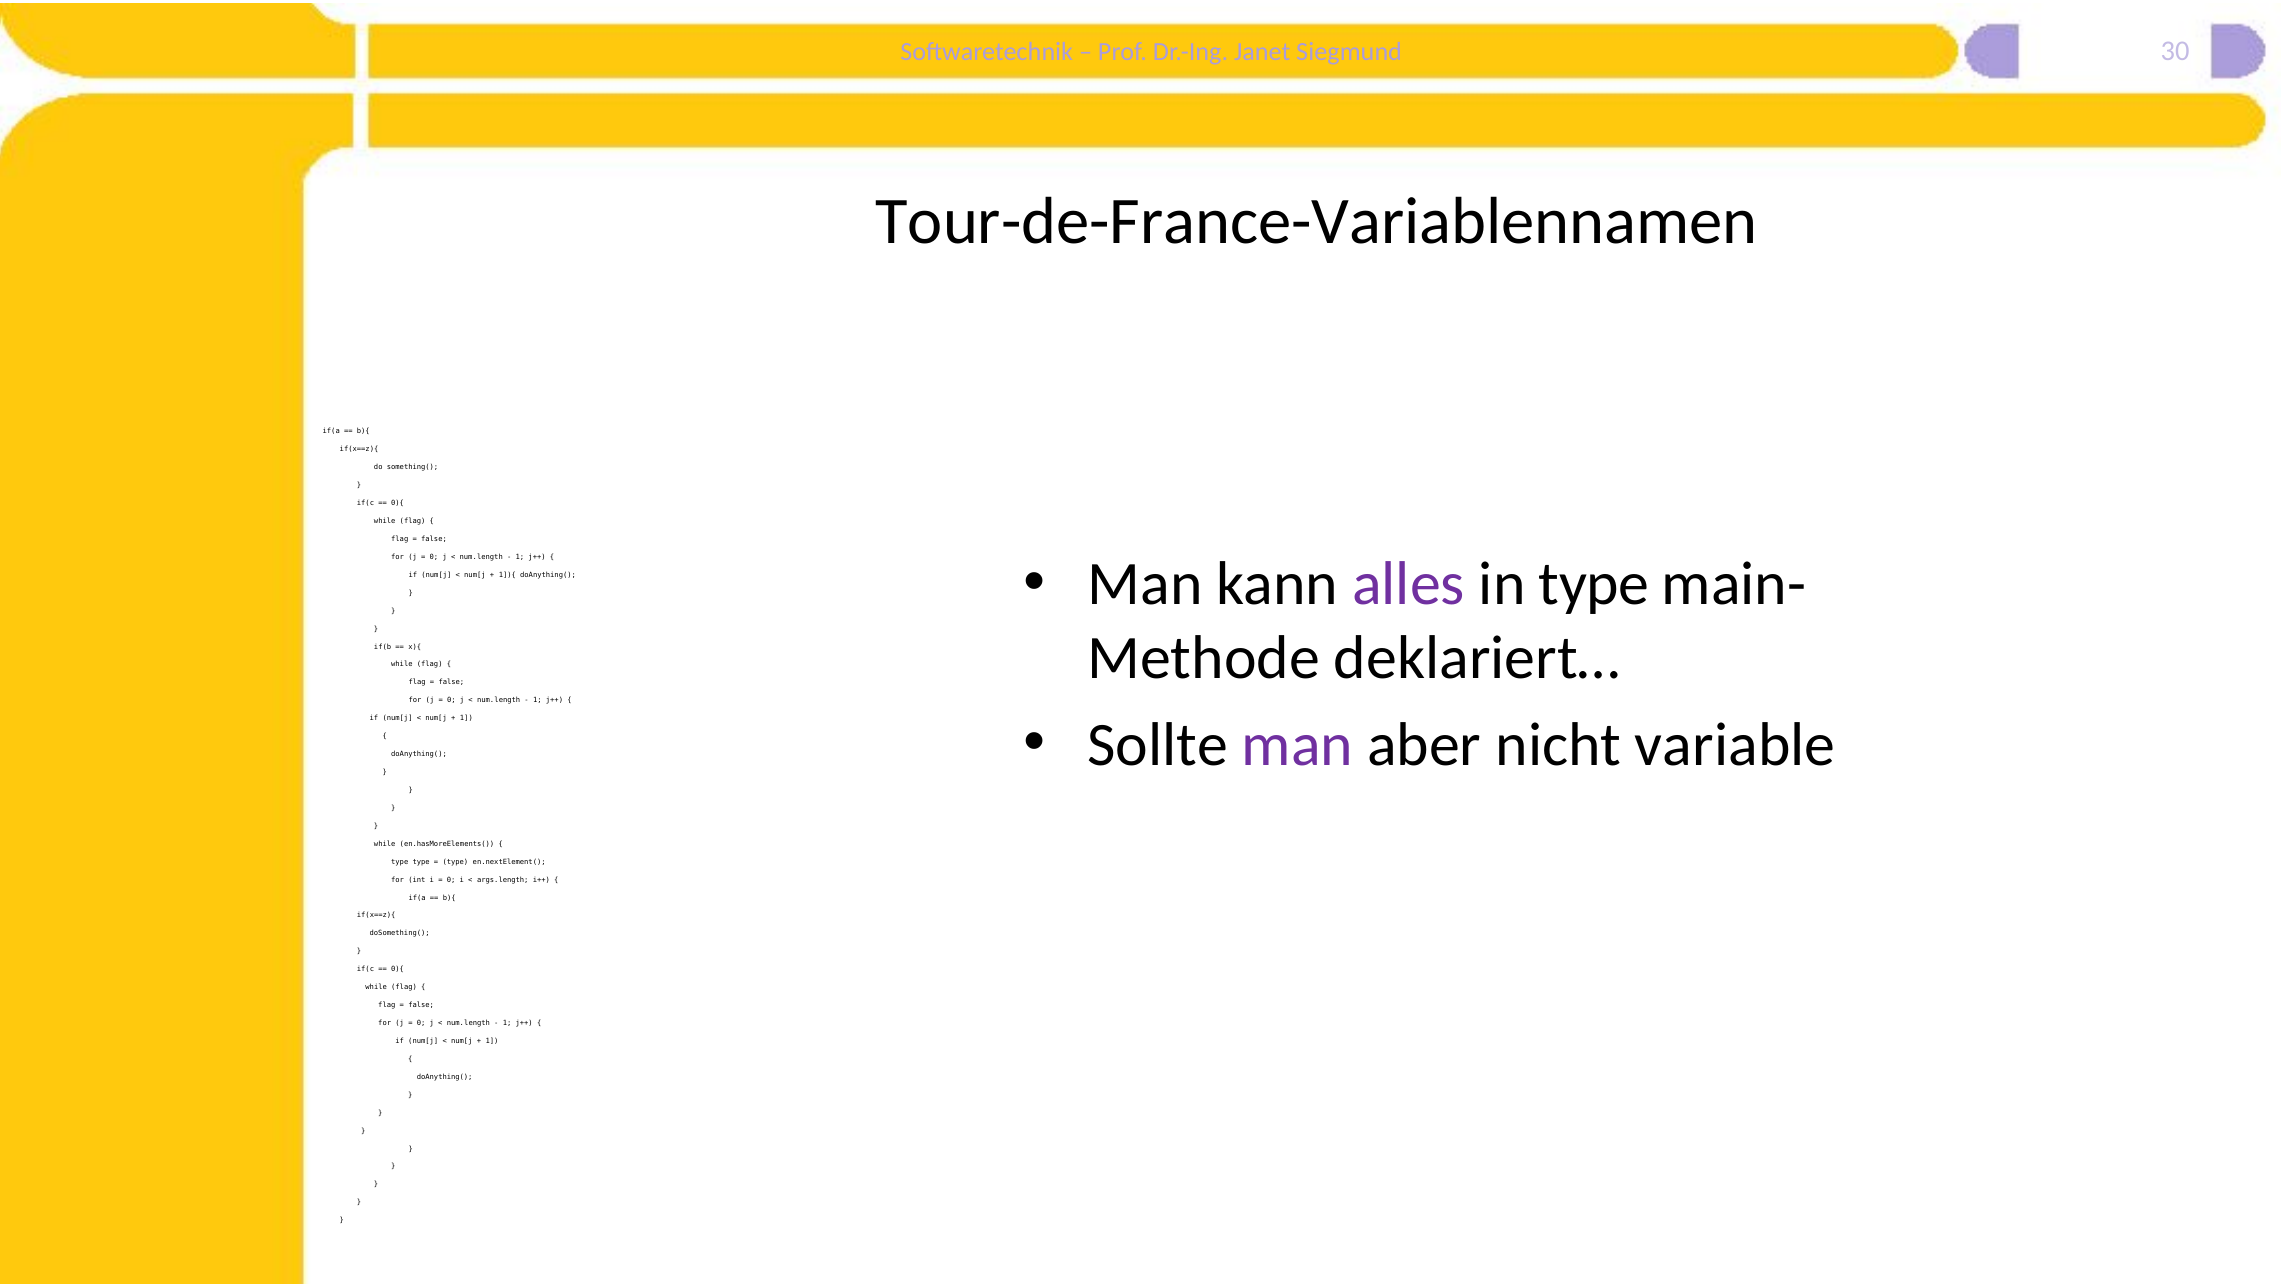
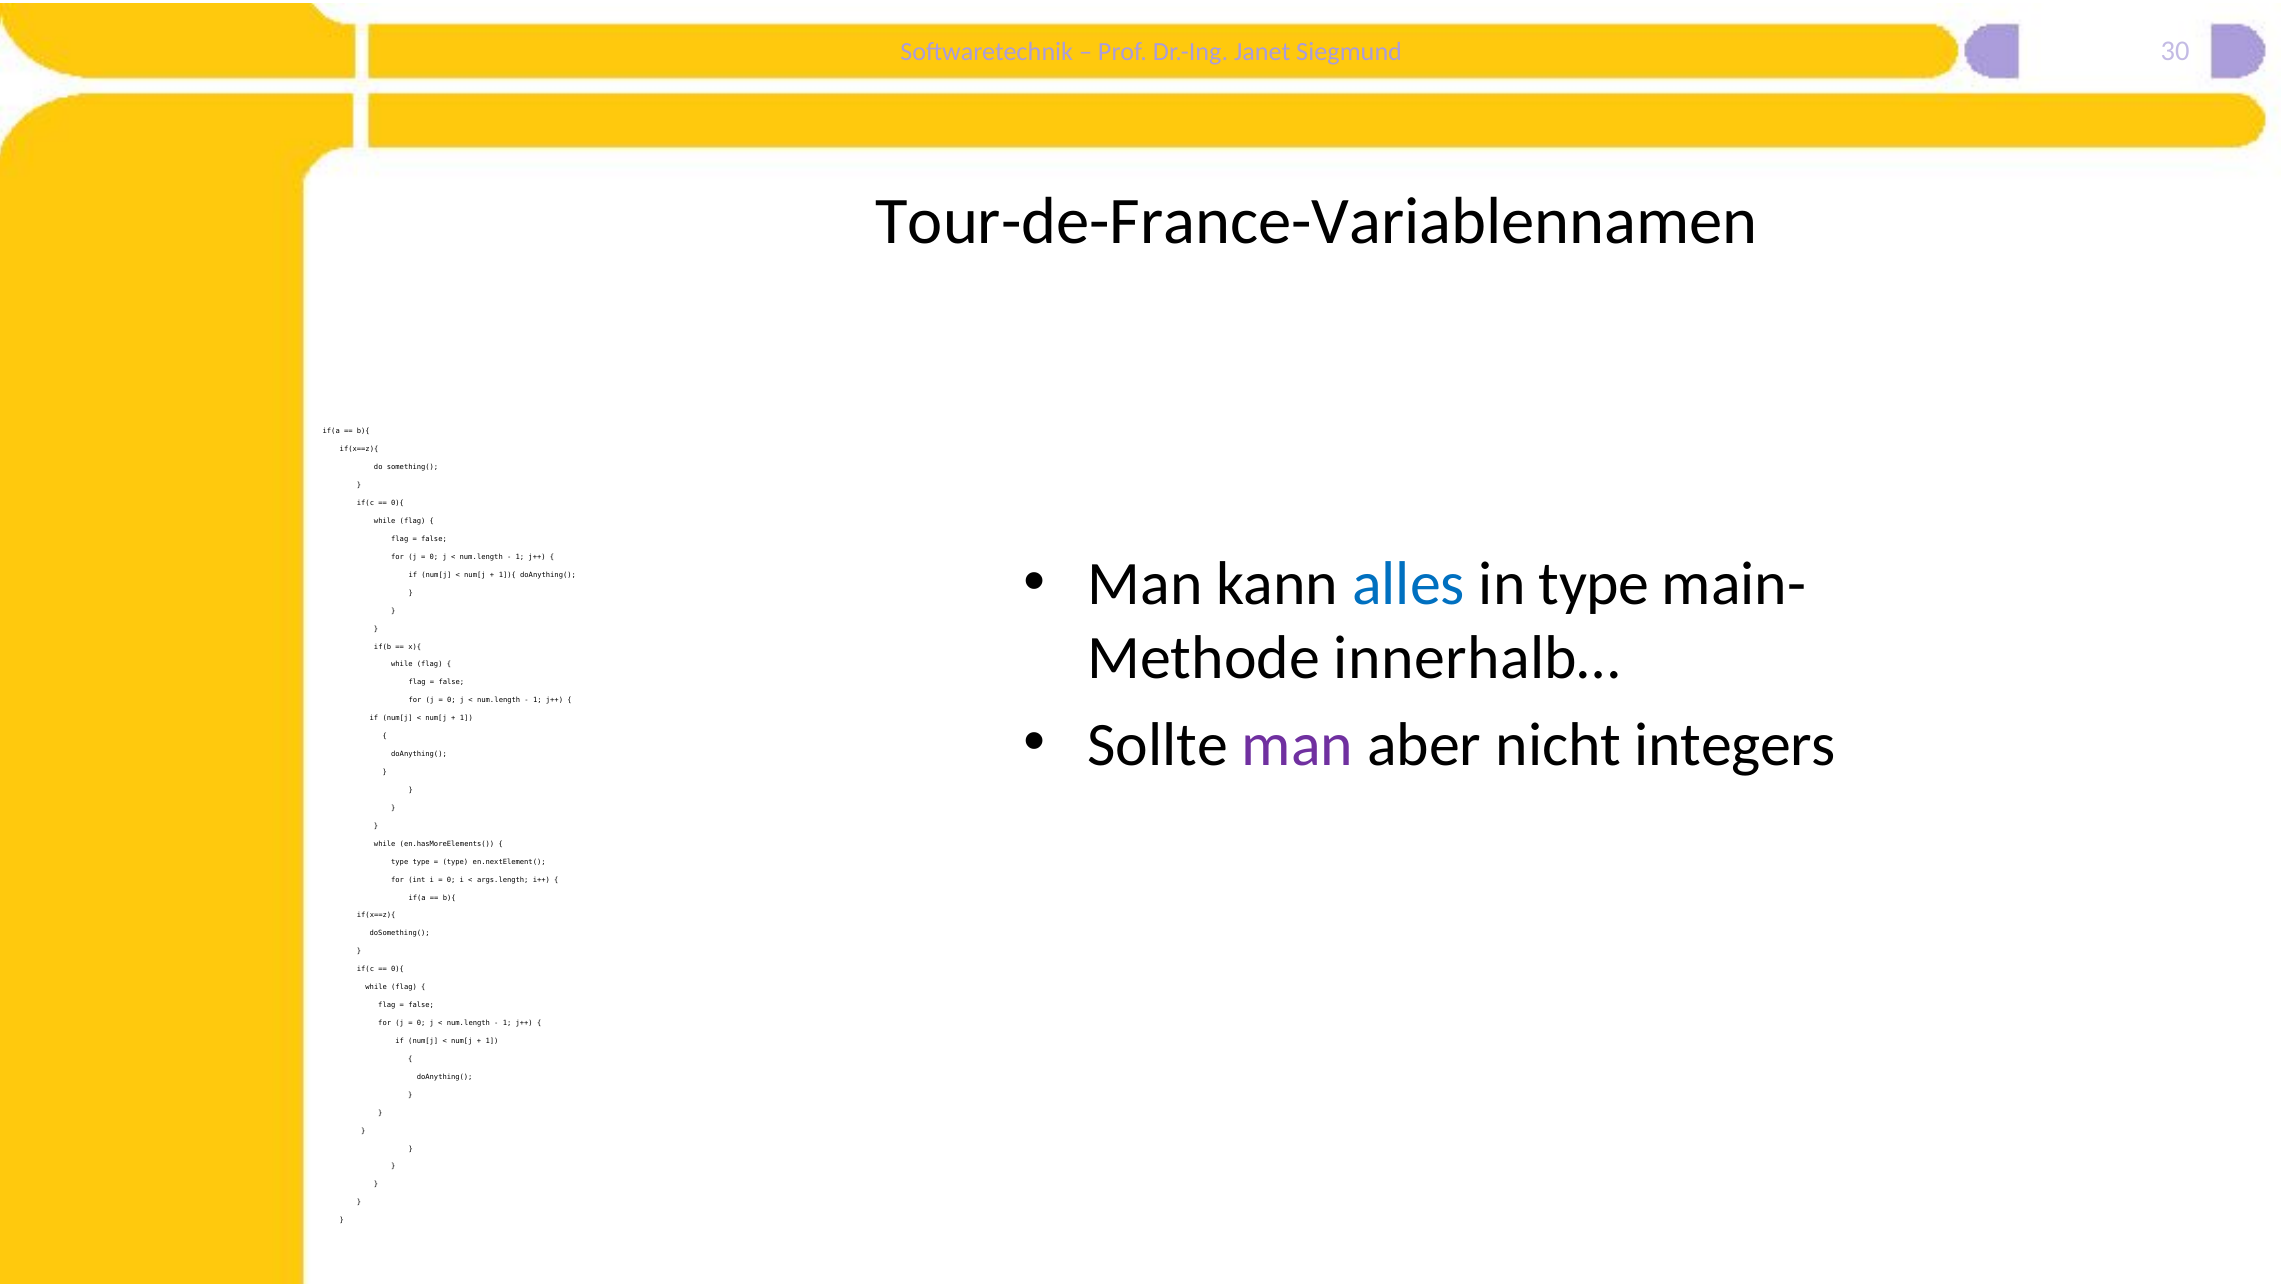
alles colour: purple -> blue (1409, 584)
deklariert…: deklariert… -> innerhalb… (1477, 658)
variable: variable -> integers (1736, 745)
